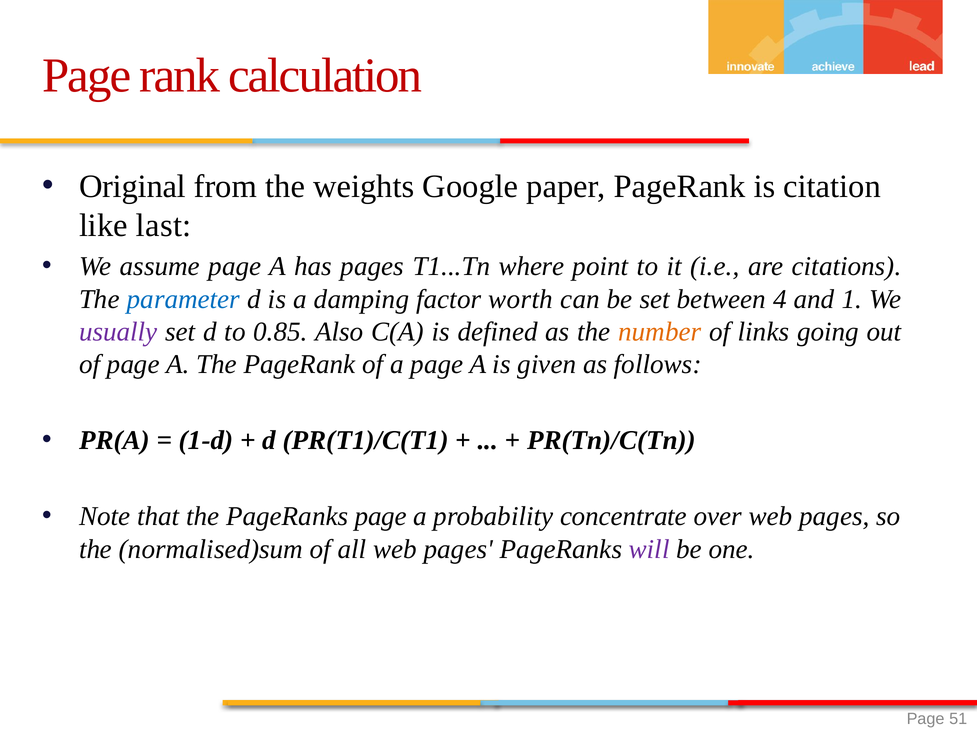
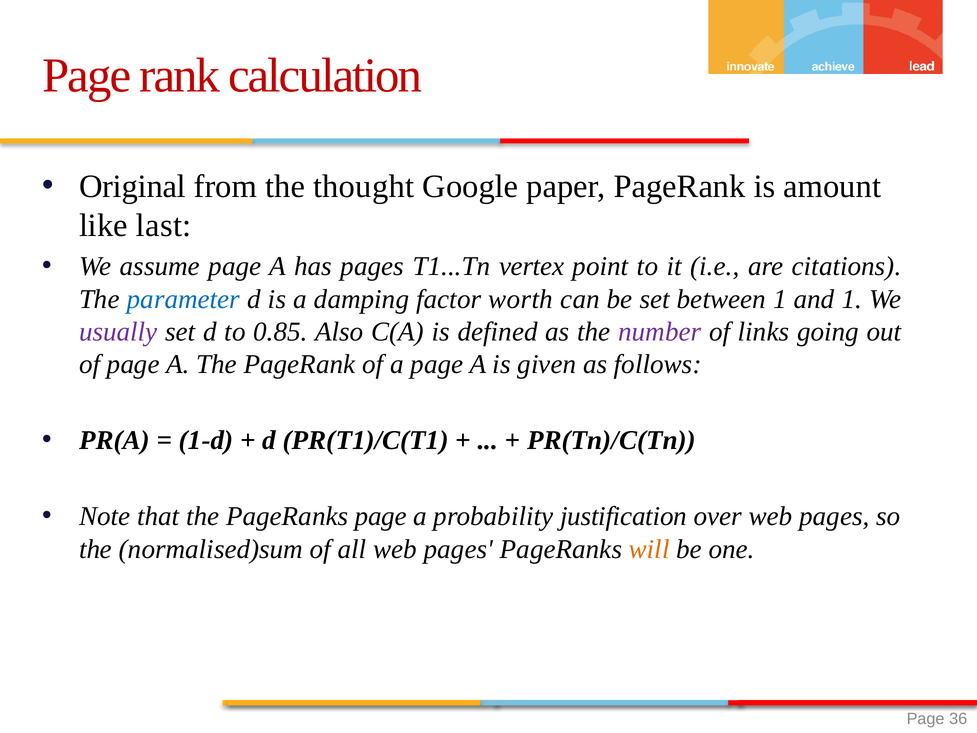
weights: weights -> thought (364, 186)
citation: citation -> amount (832, 186)
where: where -> vertex (532, 266)
between 4: 4 -> 1 (780, 299)
number colour: orange -> purple (660, 332)
concentrate: concentrate -> justification (624, 516)
will colour: purple -> orange (649, 549)
51: 51 -> 36 (958, 718)
